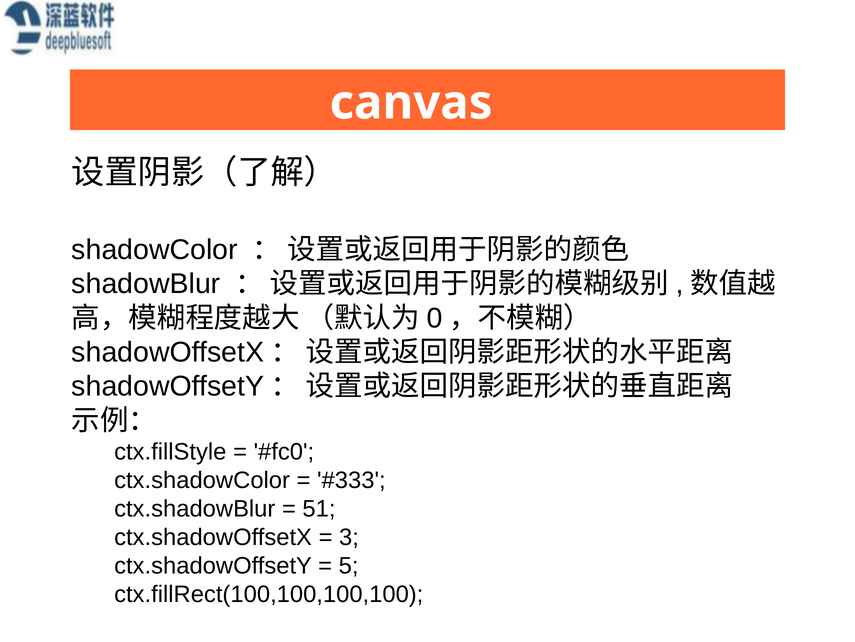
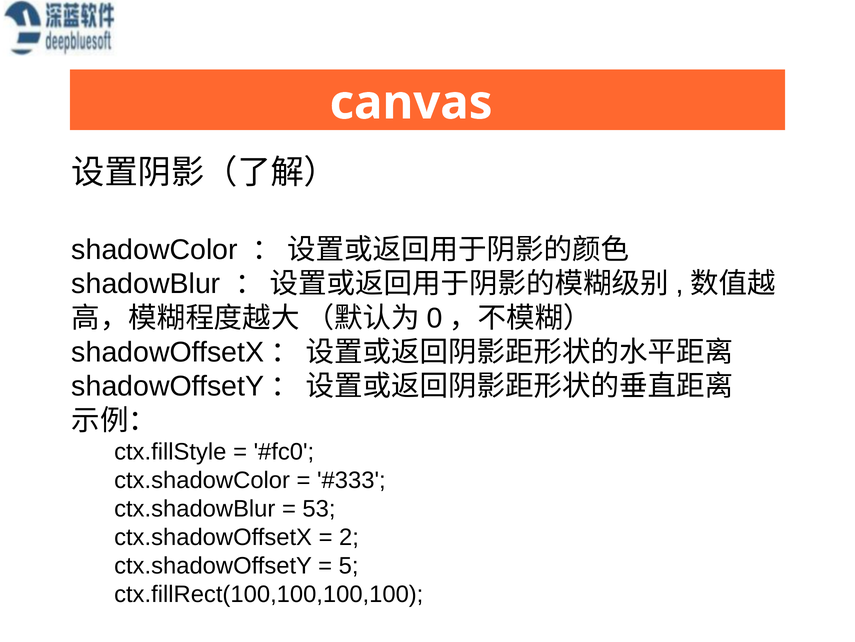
51: 51 -> 53 (319, 508)
3: 3 -> 2 (349, 537)
